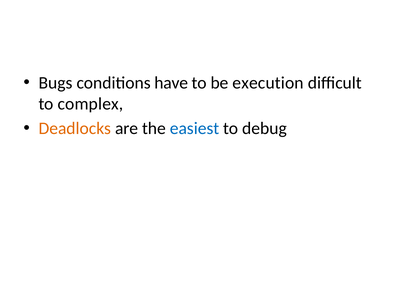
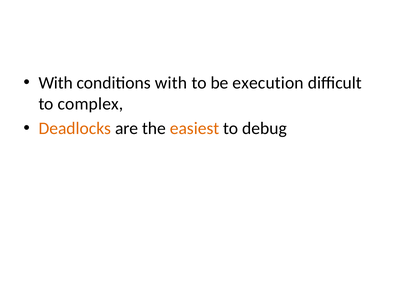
Bugs: Bugs -> With (56, 83)
conditions have: have -> with (171, 83)
easiest colour: blue -> orange (195, 129)
